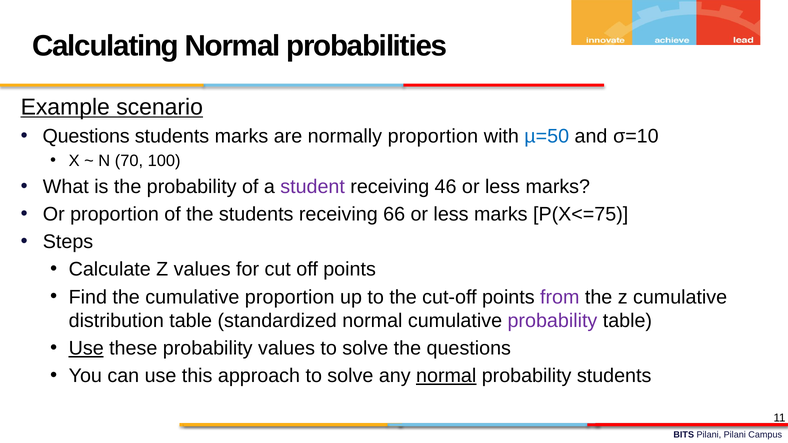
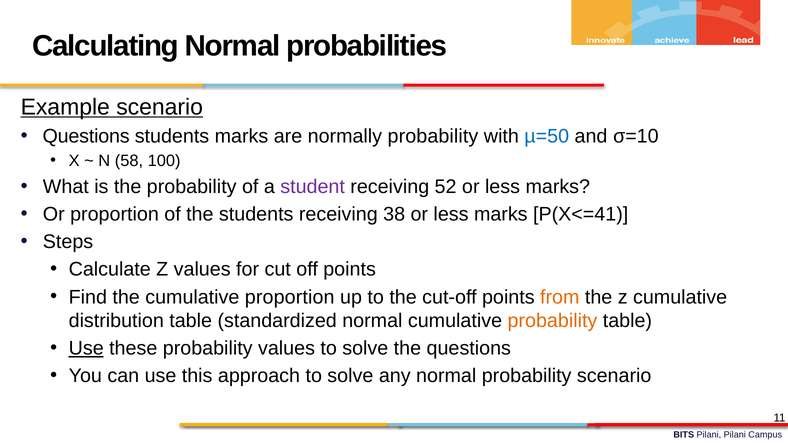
normally proportion: proportion -> probability (433, 136)
70: 70 -> 58 (129, 161)
46: 46 -> 52 (446, 187)
66: 66 -> 38 (394, 214)
P(X<=75: P(X<=75 -> P(X<=41 (581, 214)
from colour: purple -> orange (560, 297)
probability colour: purple -> orange (552, 321)
normal underline: present -> none (446, 376)
probability students: students -> scenario (614, 376)
